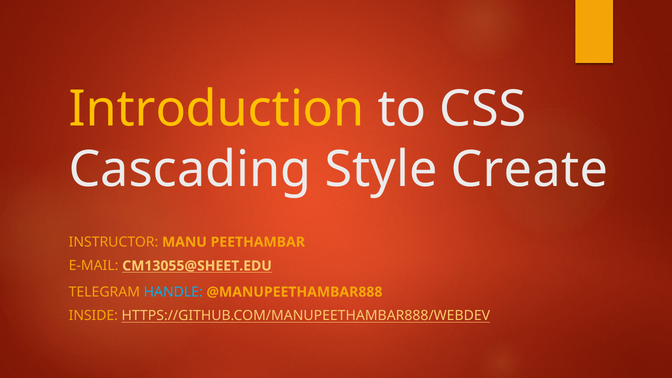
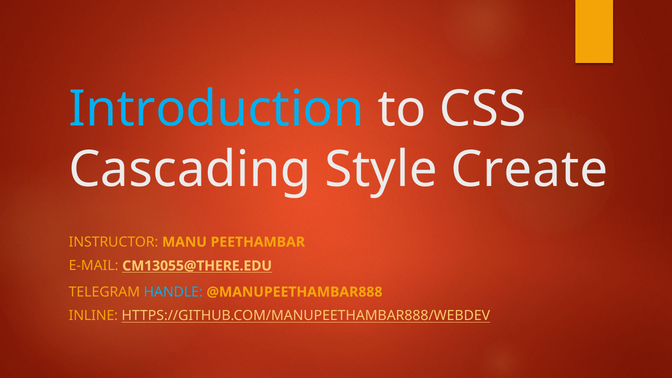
Introduction colour: yellow -> light blue (217, 109)
CM13055@SHEET.EDU: CM13055@SHEET.EDU -> CM13055@THERE.EDU (197, 266)
INSIDE: INSIDE -> INLINE (93, 316)
